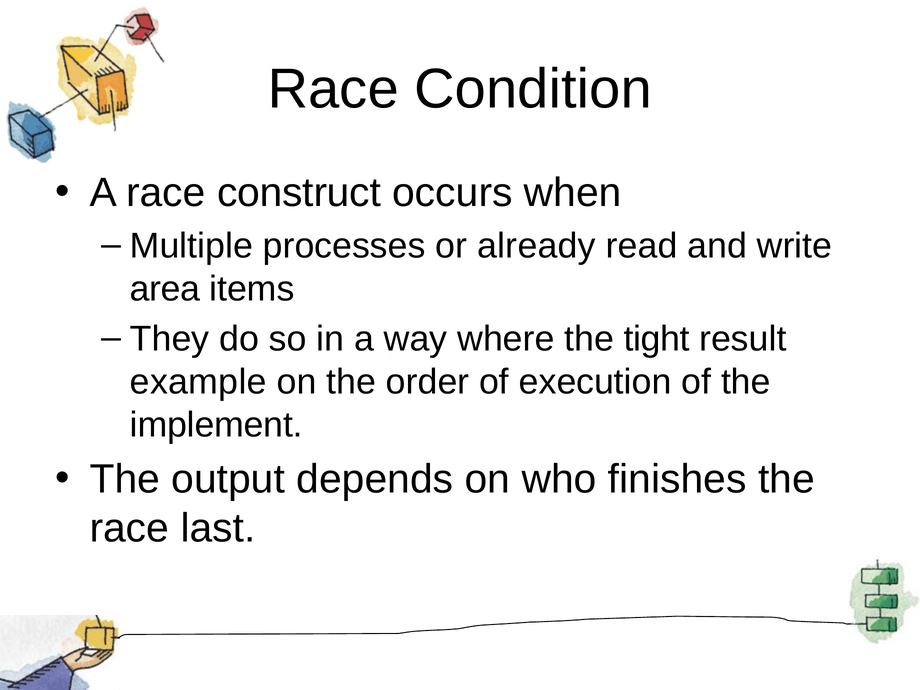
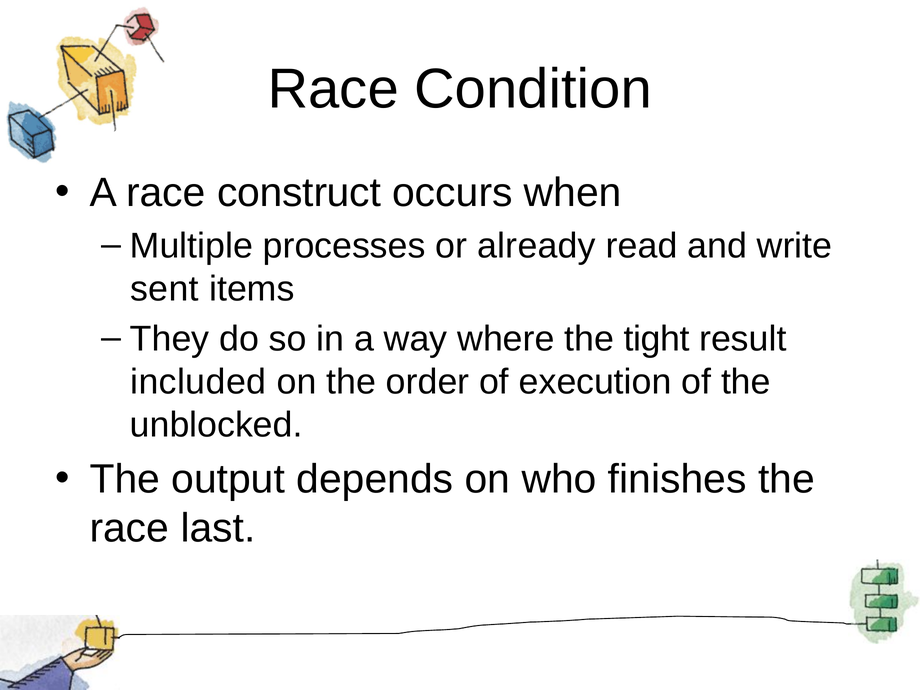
area: area -> sent (164, 289)
example: example -> included (198, 382)
implement: implement -> unblocked (216, 425)
